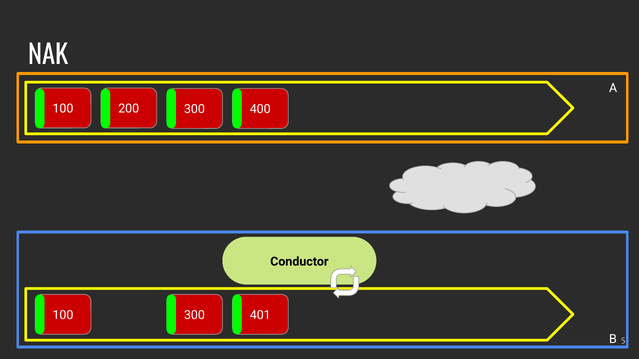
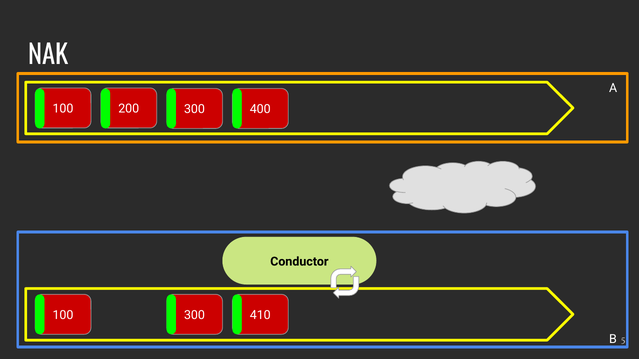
401: 401 -> 410 (260, 316)
